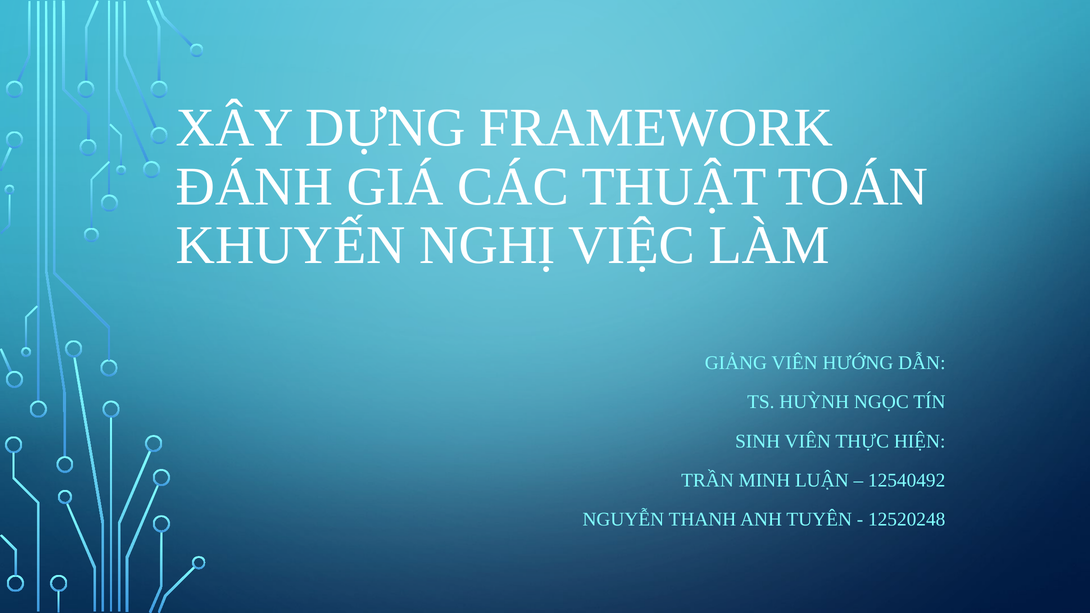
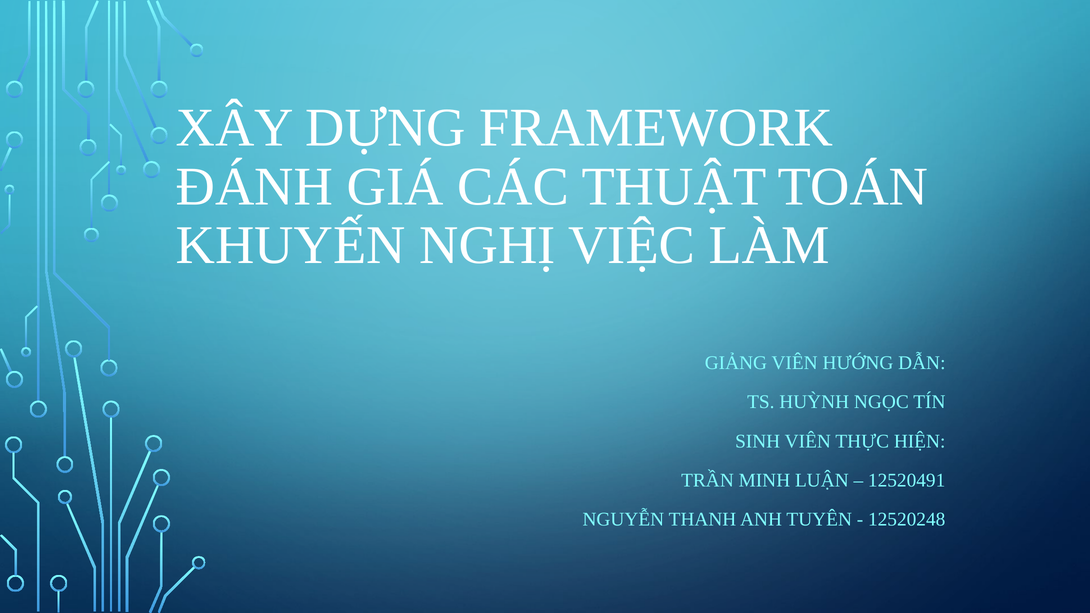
12540492: 12540492 -> 12520491 (907, 480)
